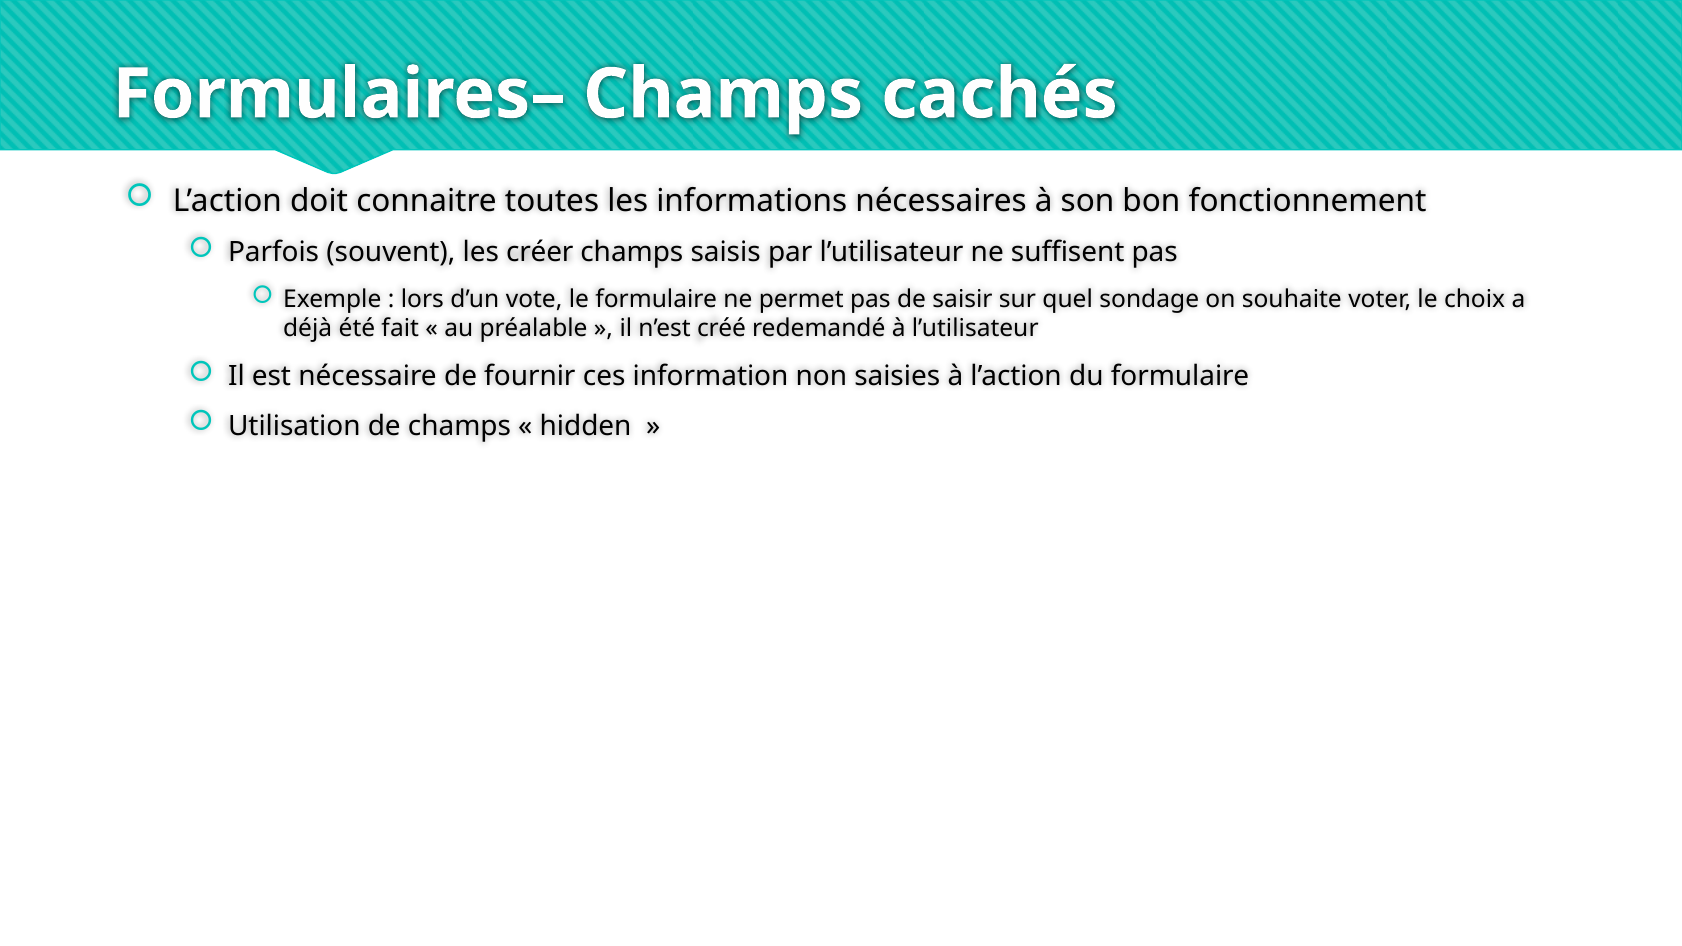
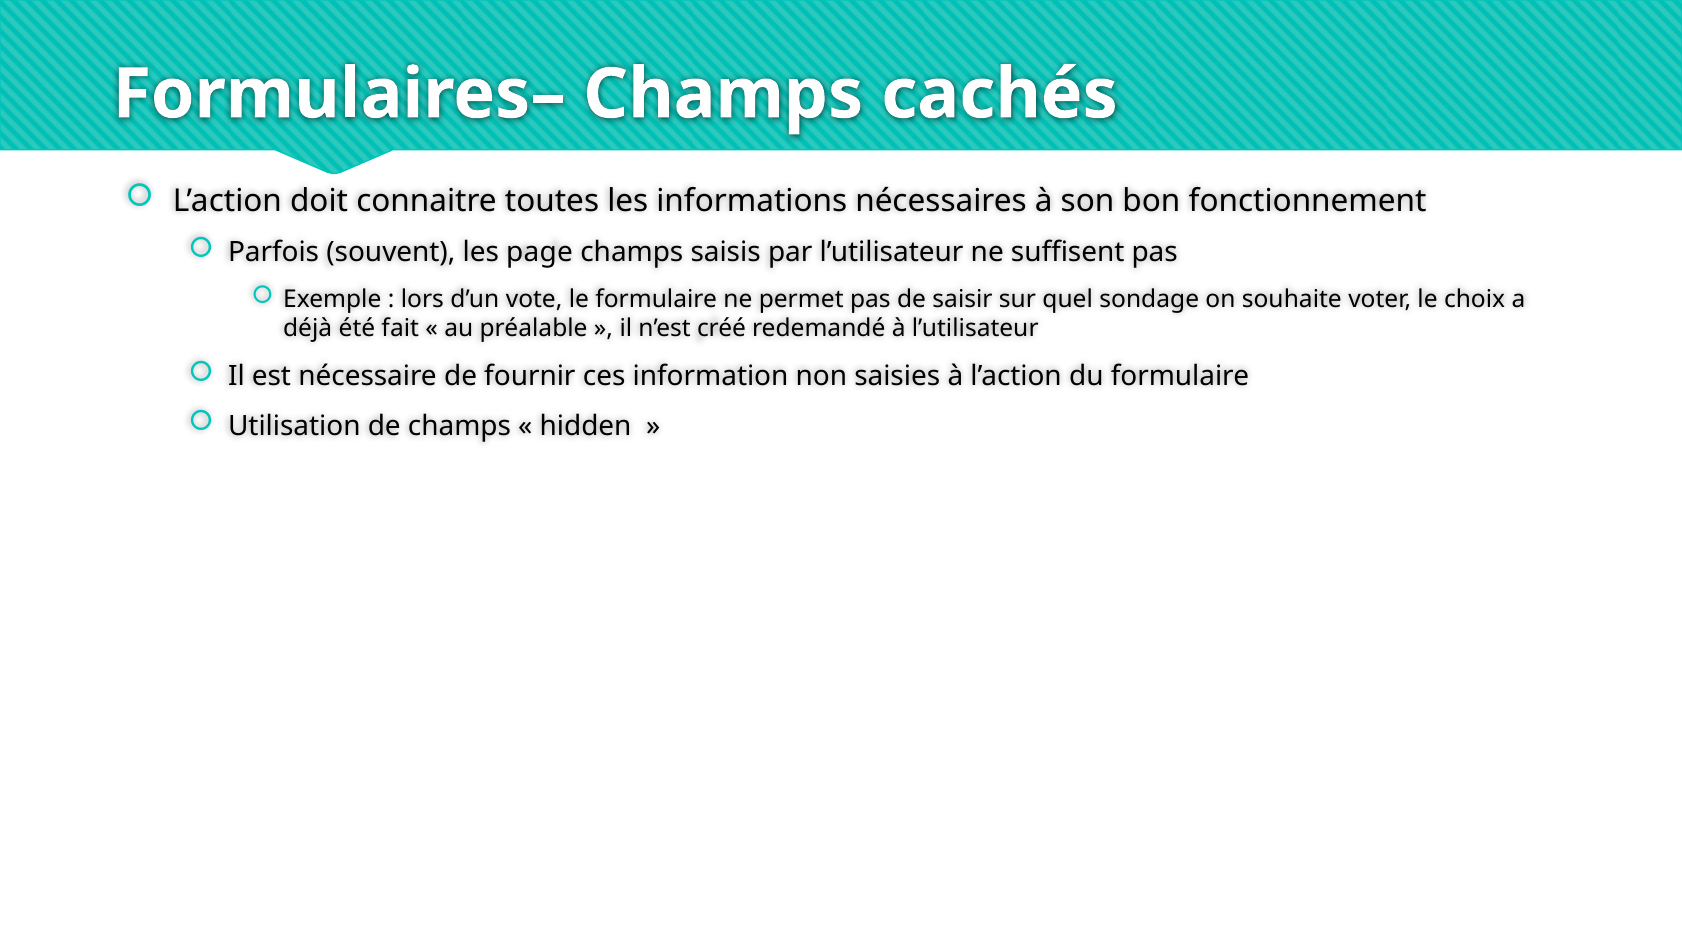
créer: créer -> page (540, 253)
